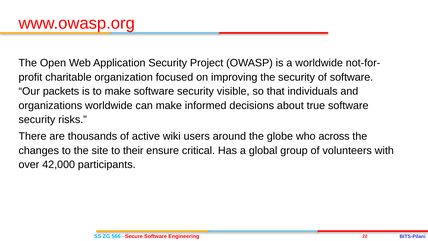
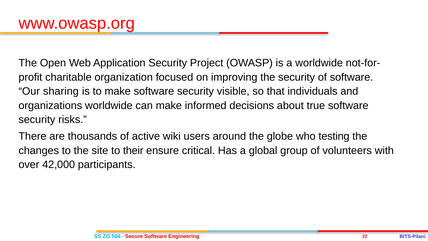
packets: packets -> sharing (61, 91)
across: across -> testing (334, 136)
